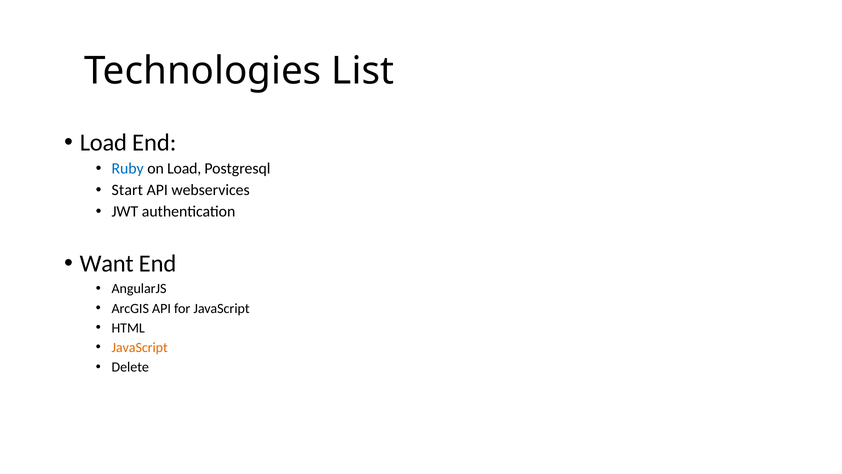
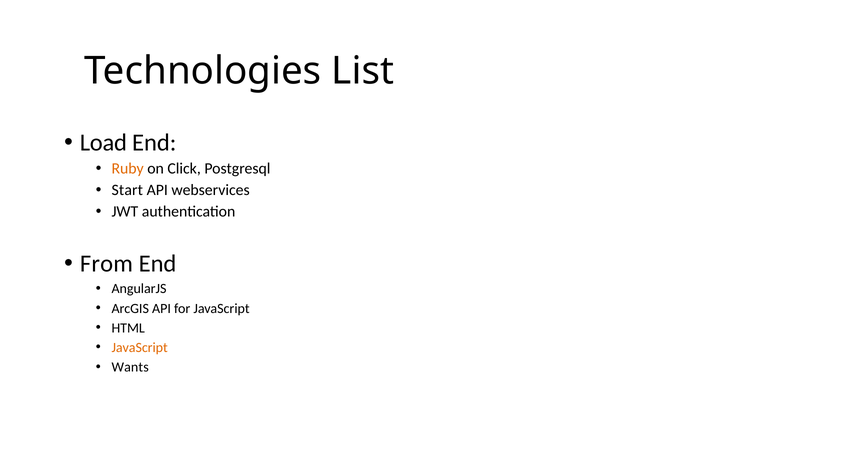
Ruby colour: blue -> orange (128, 169)
on Load: Load -> Click (184, 169)
Want: Want -> From (106, 263)
Delete: Delete -> Wants (130, 367)
